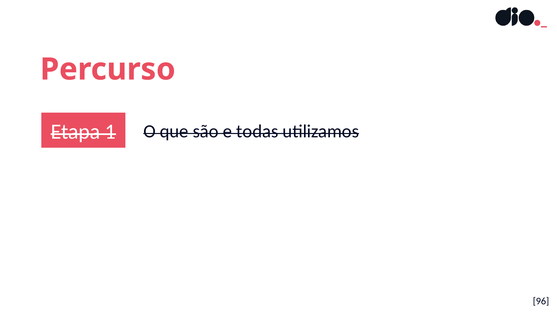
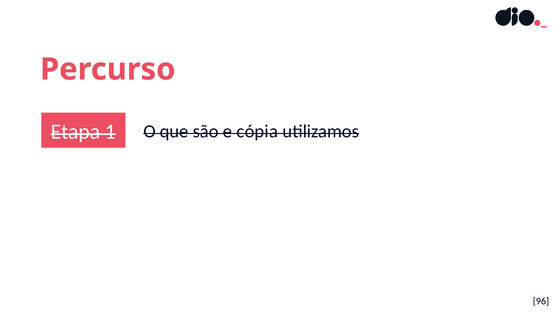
todas: todas -> cópia (257, 131)
